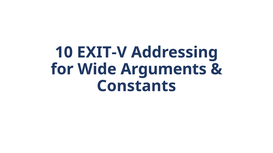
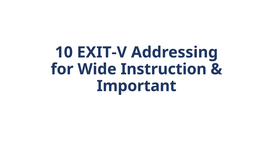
Arguments: Arguments -> Instruction (164, 69)
Constants: Constants -> Important (137, 86)
